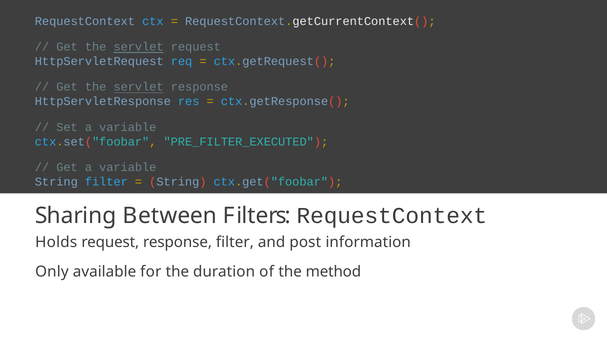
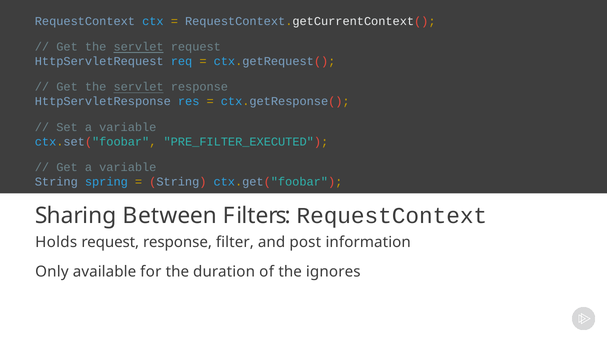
String filter: filter -> spring (106, 182)
method: method -> ignores (333, 272)
